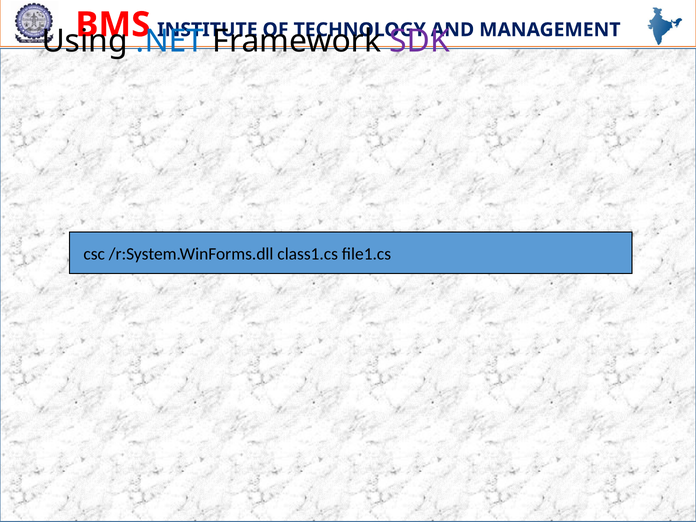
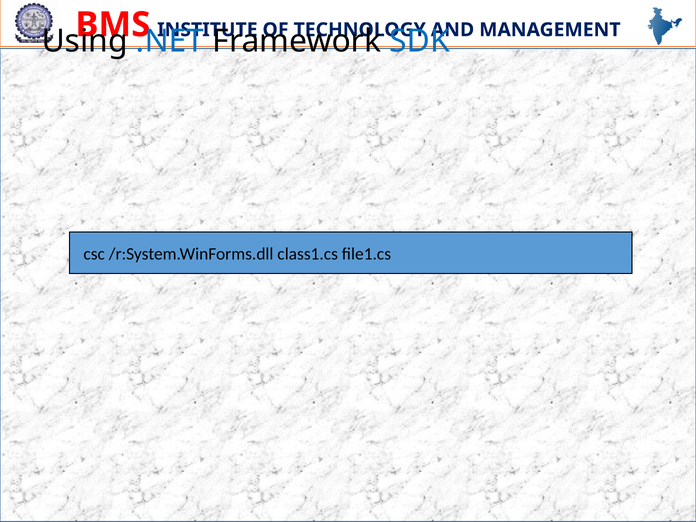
SDK colour: purple -> blue (420, 41)
